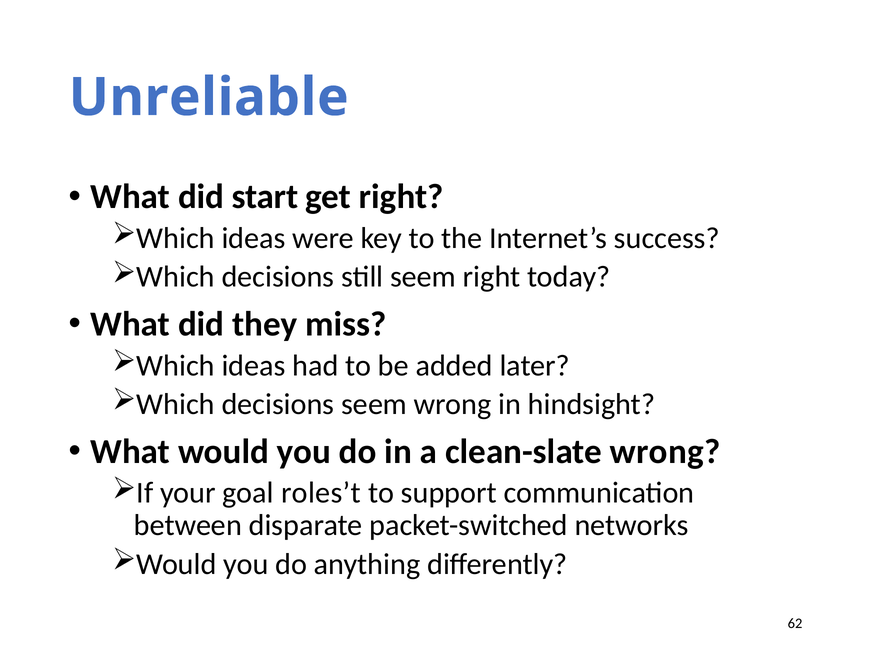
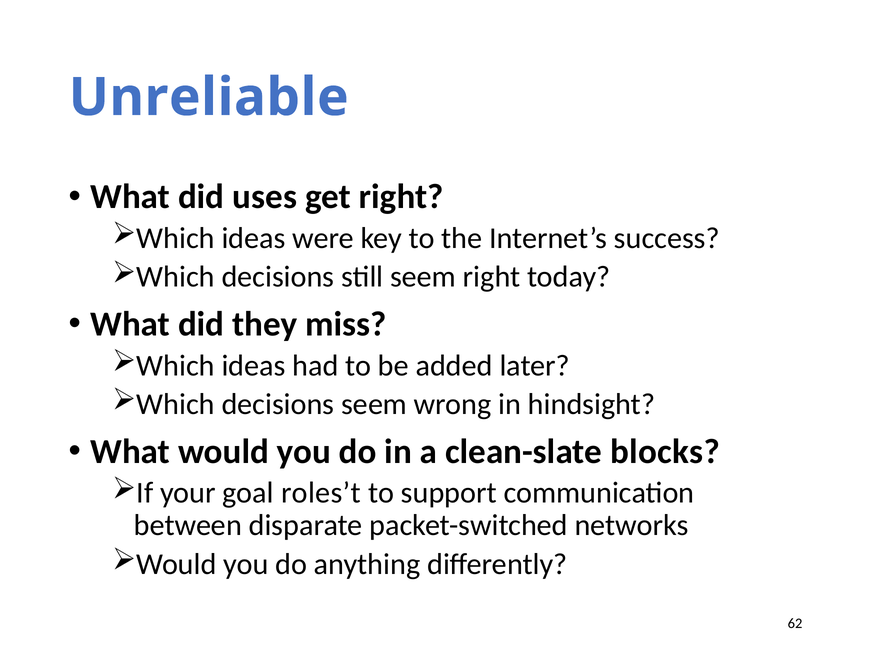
start: start -> uses (265, 197)
clean-slate wrong: wrong -> blocks (665, 452)
